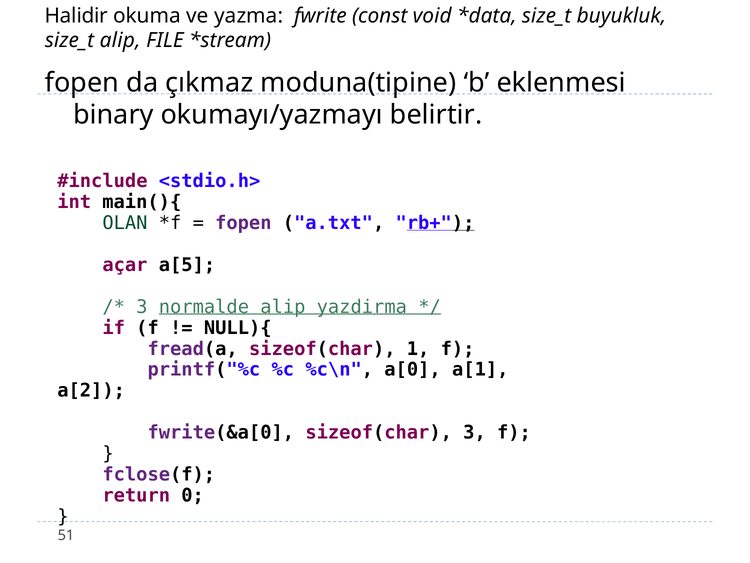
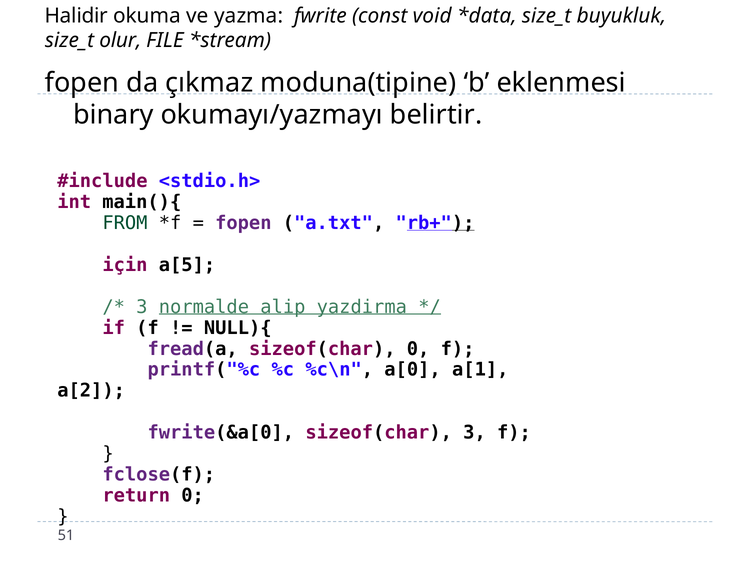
size_t alip: alip -> olur (120, 40)
OLAN: OLAN -> FROM (125, 223)
açar: açar -> için (125, 265)
sizeof(char 1: 1 -> 0 (418, 348)
